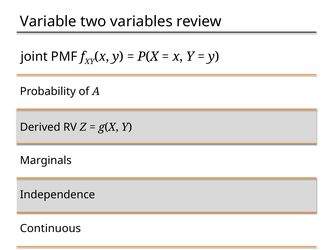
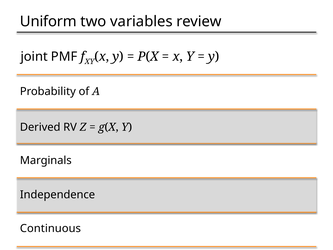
Variable: Variable -> Uniform (48, 22)
